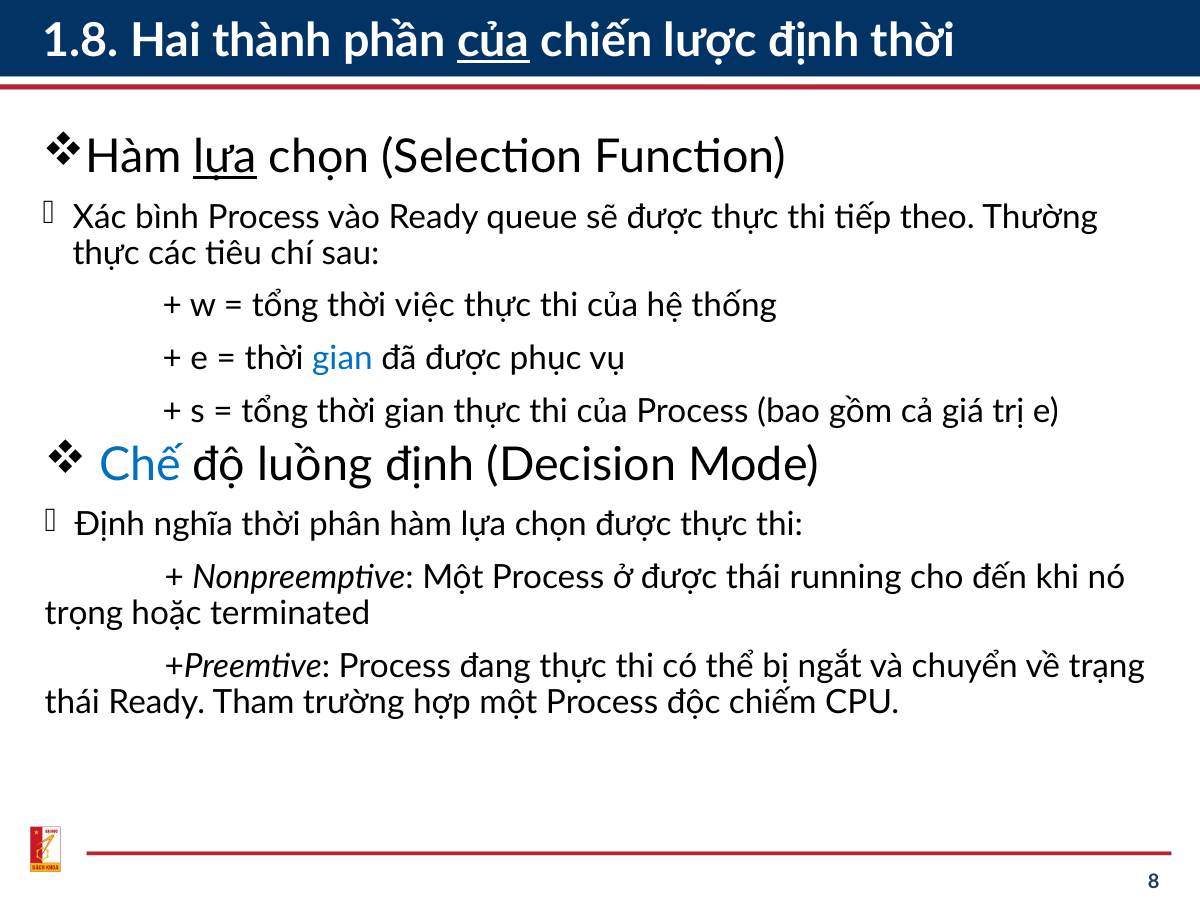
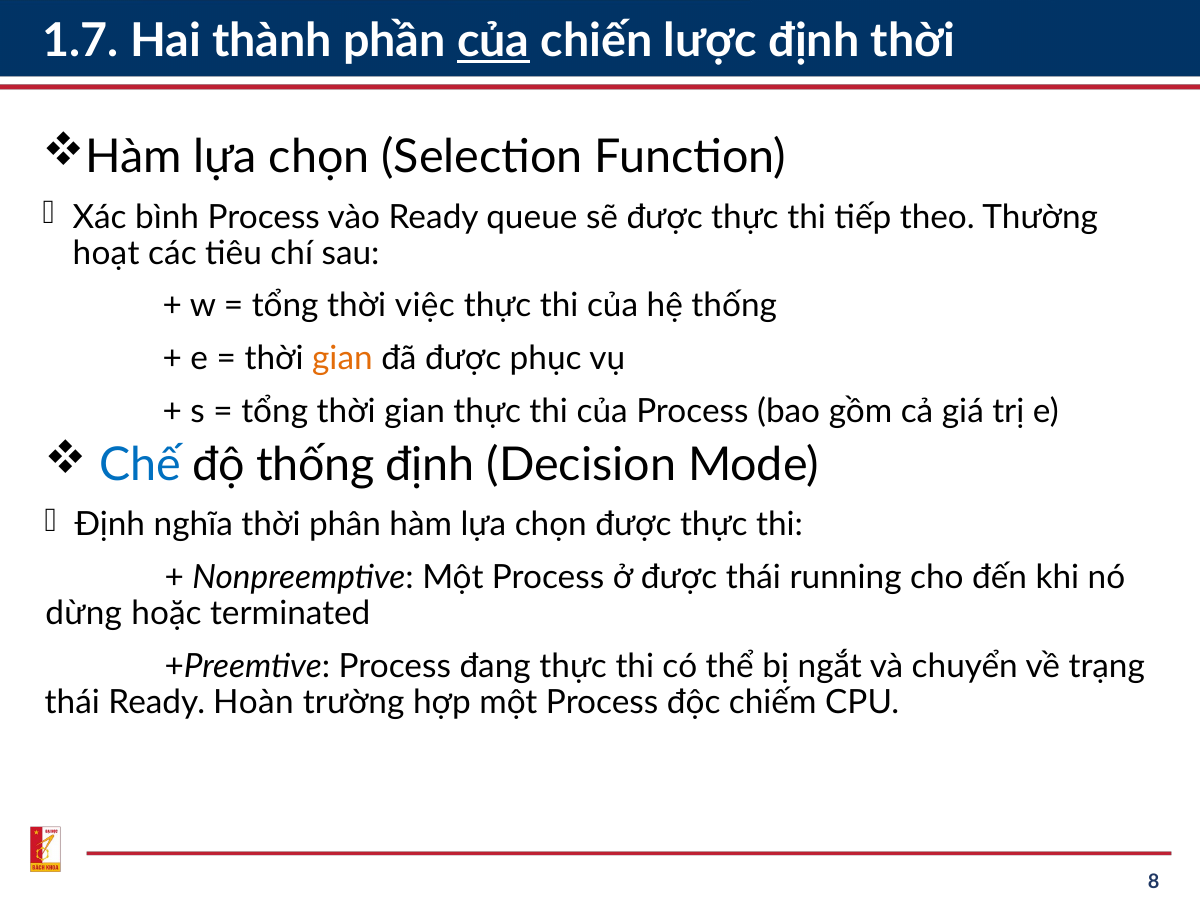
1.8: 1.8 -> 1.7 (81, 41)
lựa underline: present -> none (225, 157)
thực: thực -> hoạt (106, 253)
gian colour: blue -> orange (342, 359)
độ luồng: luồng -> thống (316, 465)
trọng: trọng -> dừng (84, 614)
Tham: Tham -> Hoàn (253, 702)
